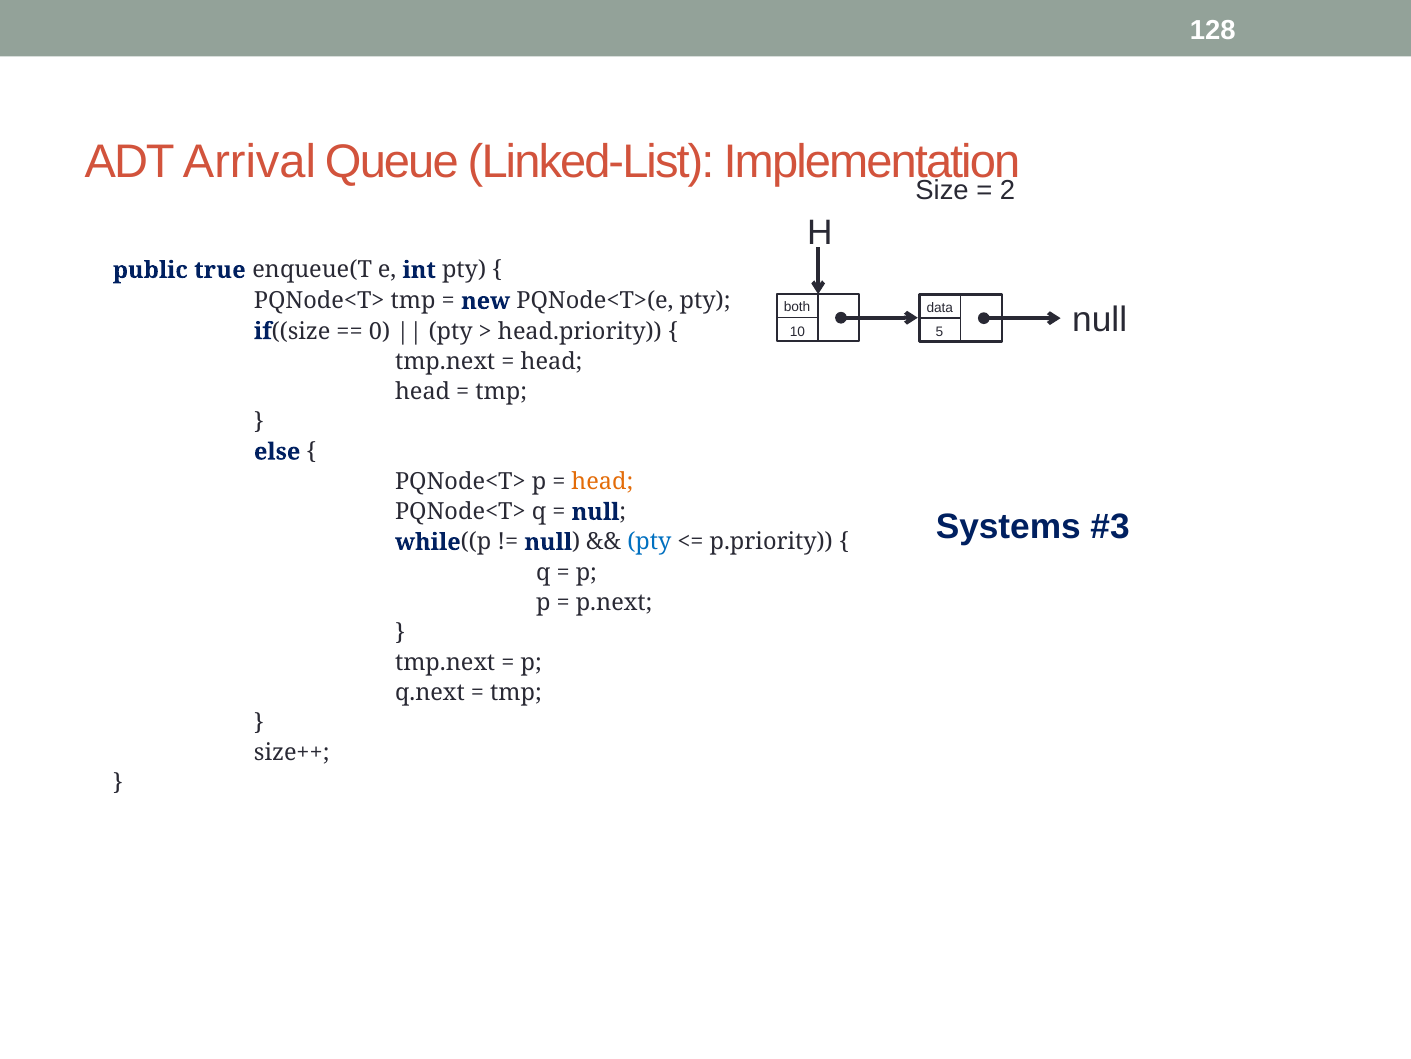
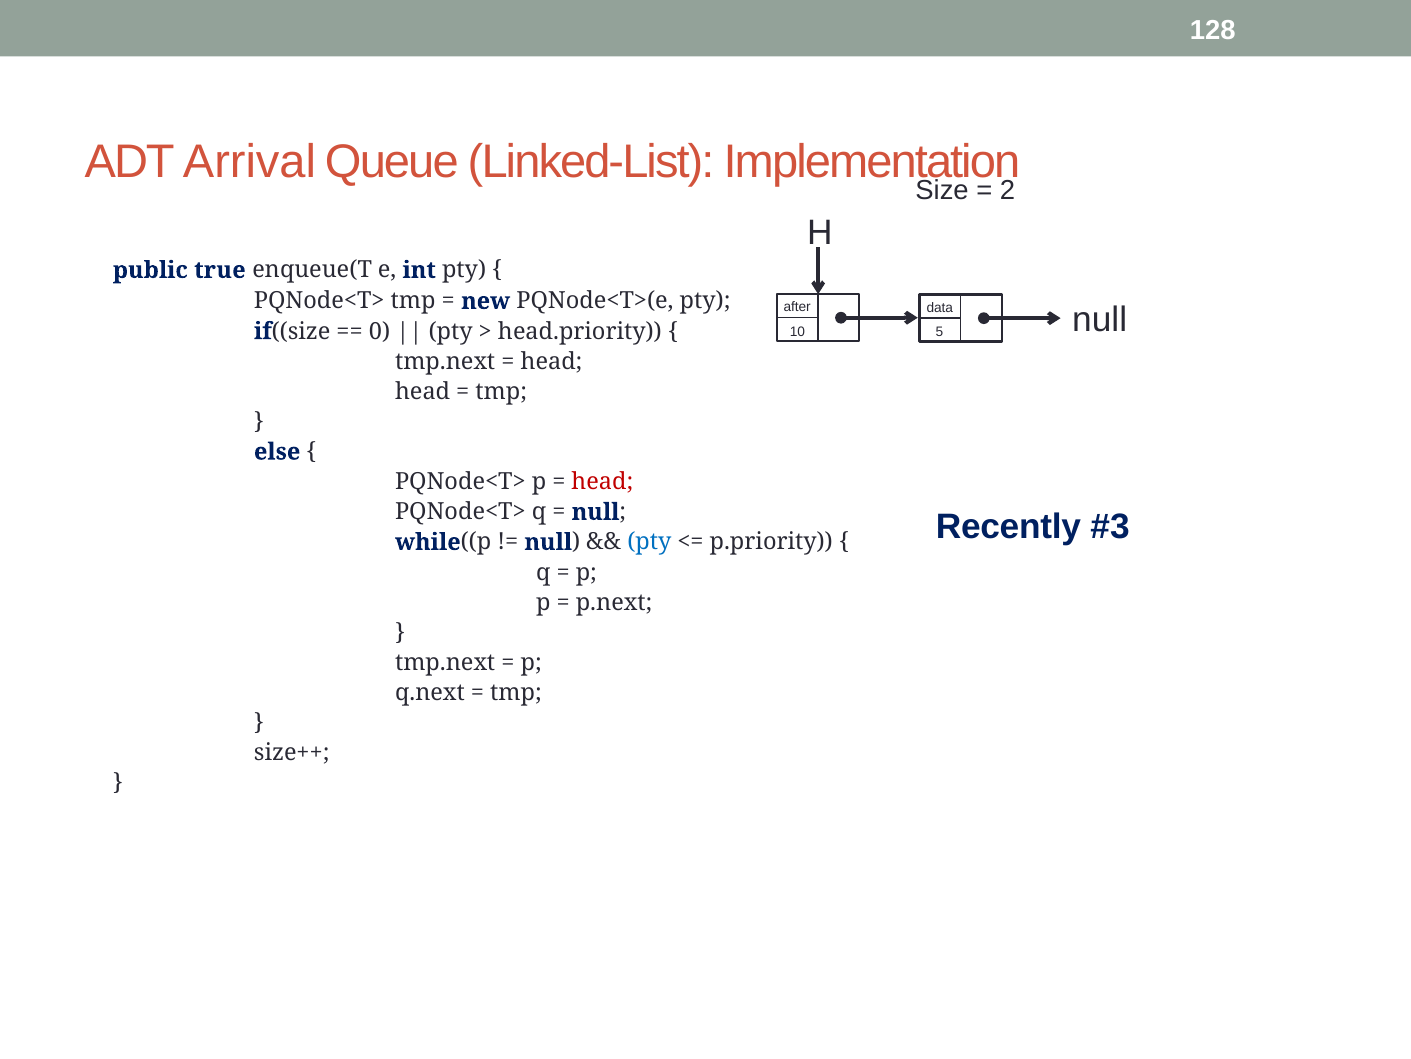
both: both -> after (797, 307)
head colour: orange -> red (602, 482)
Systems: Systems -> Recently (1008, 526)
